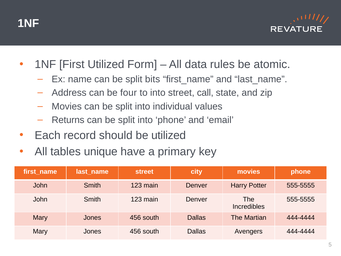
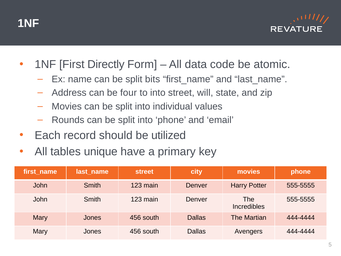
First Utilized: Utilized -> Directly (106, 64)
rules: rules -> code (222, 64)
call: call -> will (205, 93)
Returns: Returns -> Rounds (68, 120)
